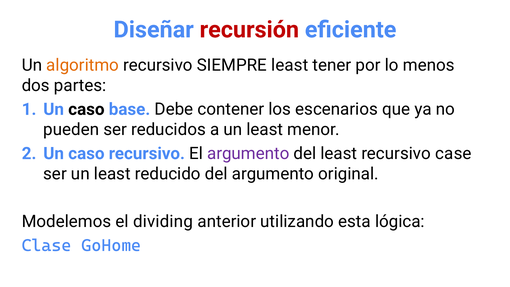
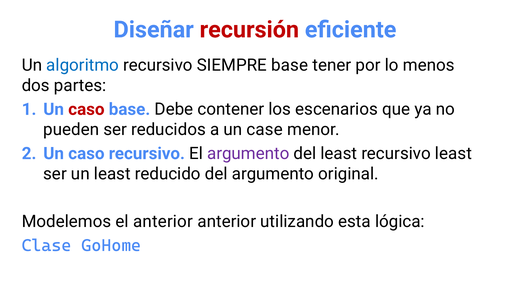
algoritmo colour: orange -> blue (83, 65)
SIEMPRE least: least -> base (290, 65)
caso colour: black -> red (86, 109)
a un least: least -> case (265, 130)
recursivo case: case -> least (453, 153)
el dividing: dividing -> anterior (163, 221)
